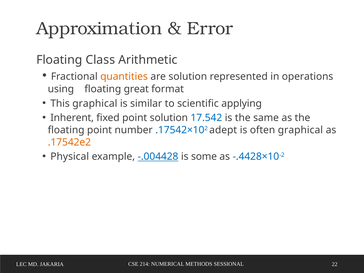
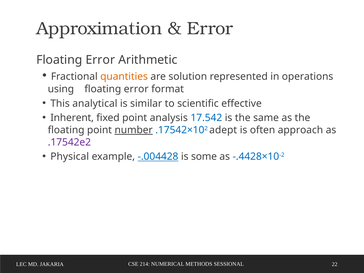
Class: Class -> Error (100, 60)
using floating great: great -> error (136, 89)
This graphical: graphical -> analytical (95, 103)
applying: applying -> effective (242, 103)
point solution: solution -> analysis (169, 118)
number underline: none -> present (134, 130)
often graphical: graphical -> approach (300, 130)
.17542e2 colour: orange -> purple (69, 142)
